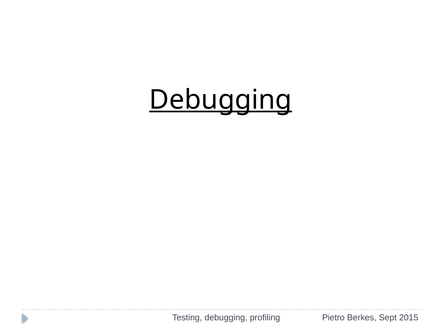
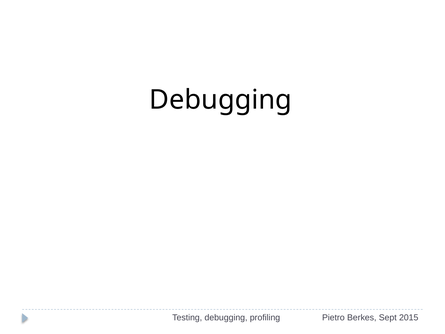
Debugging underline: present -> none (221, 100)
